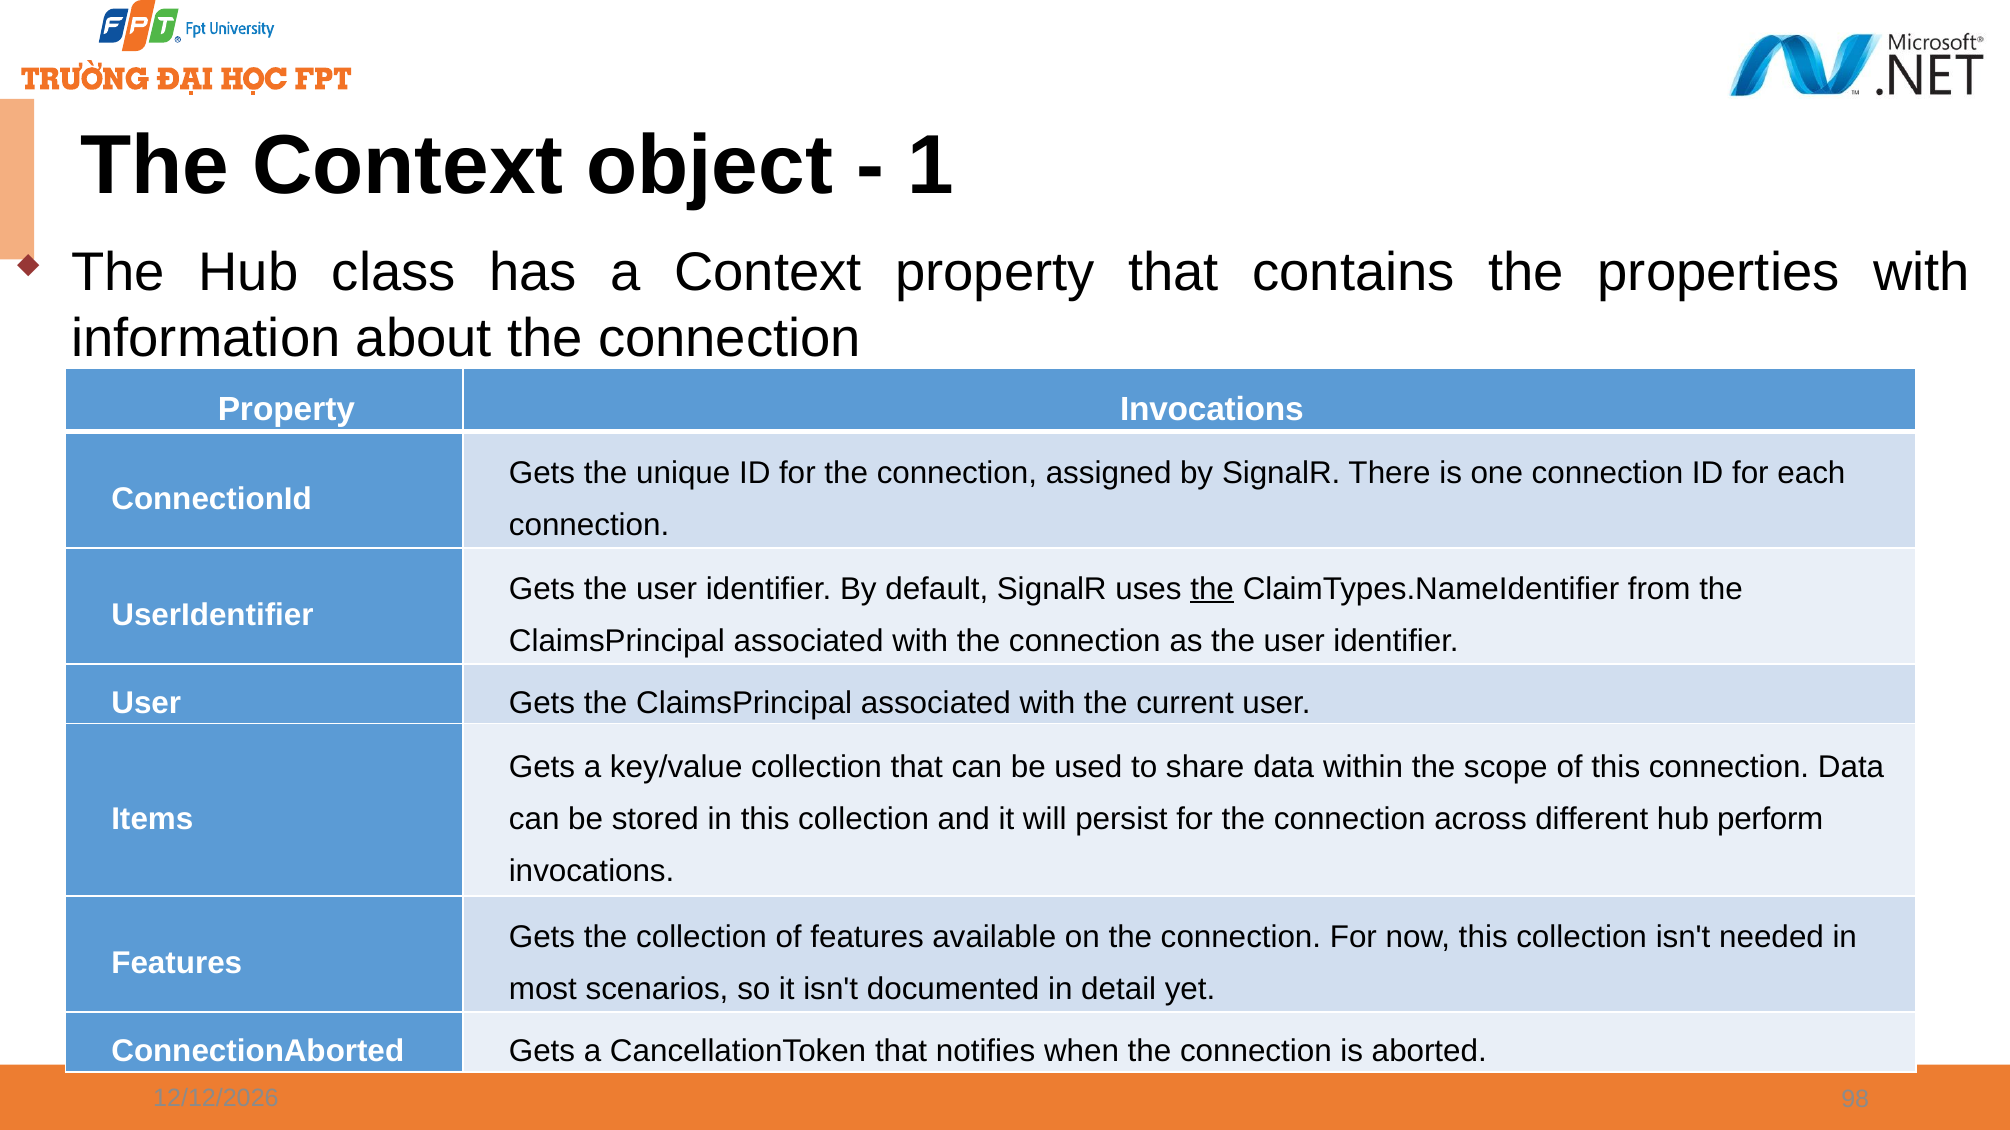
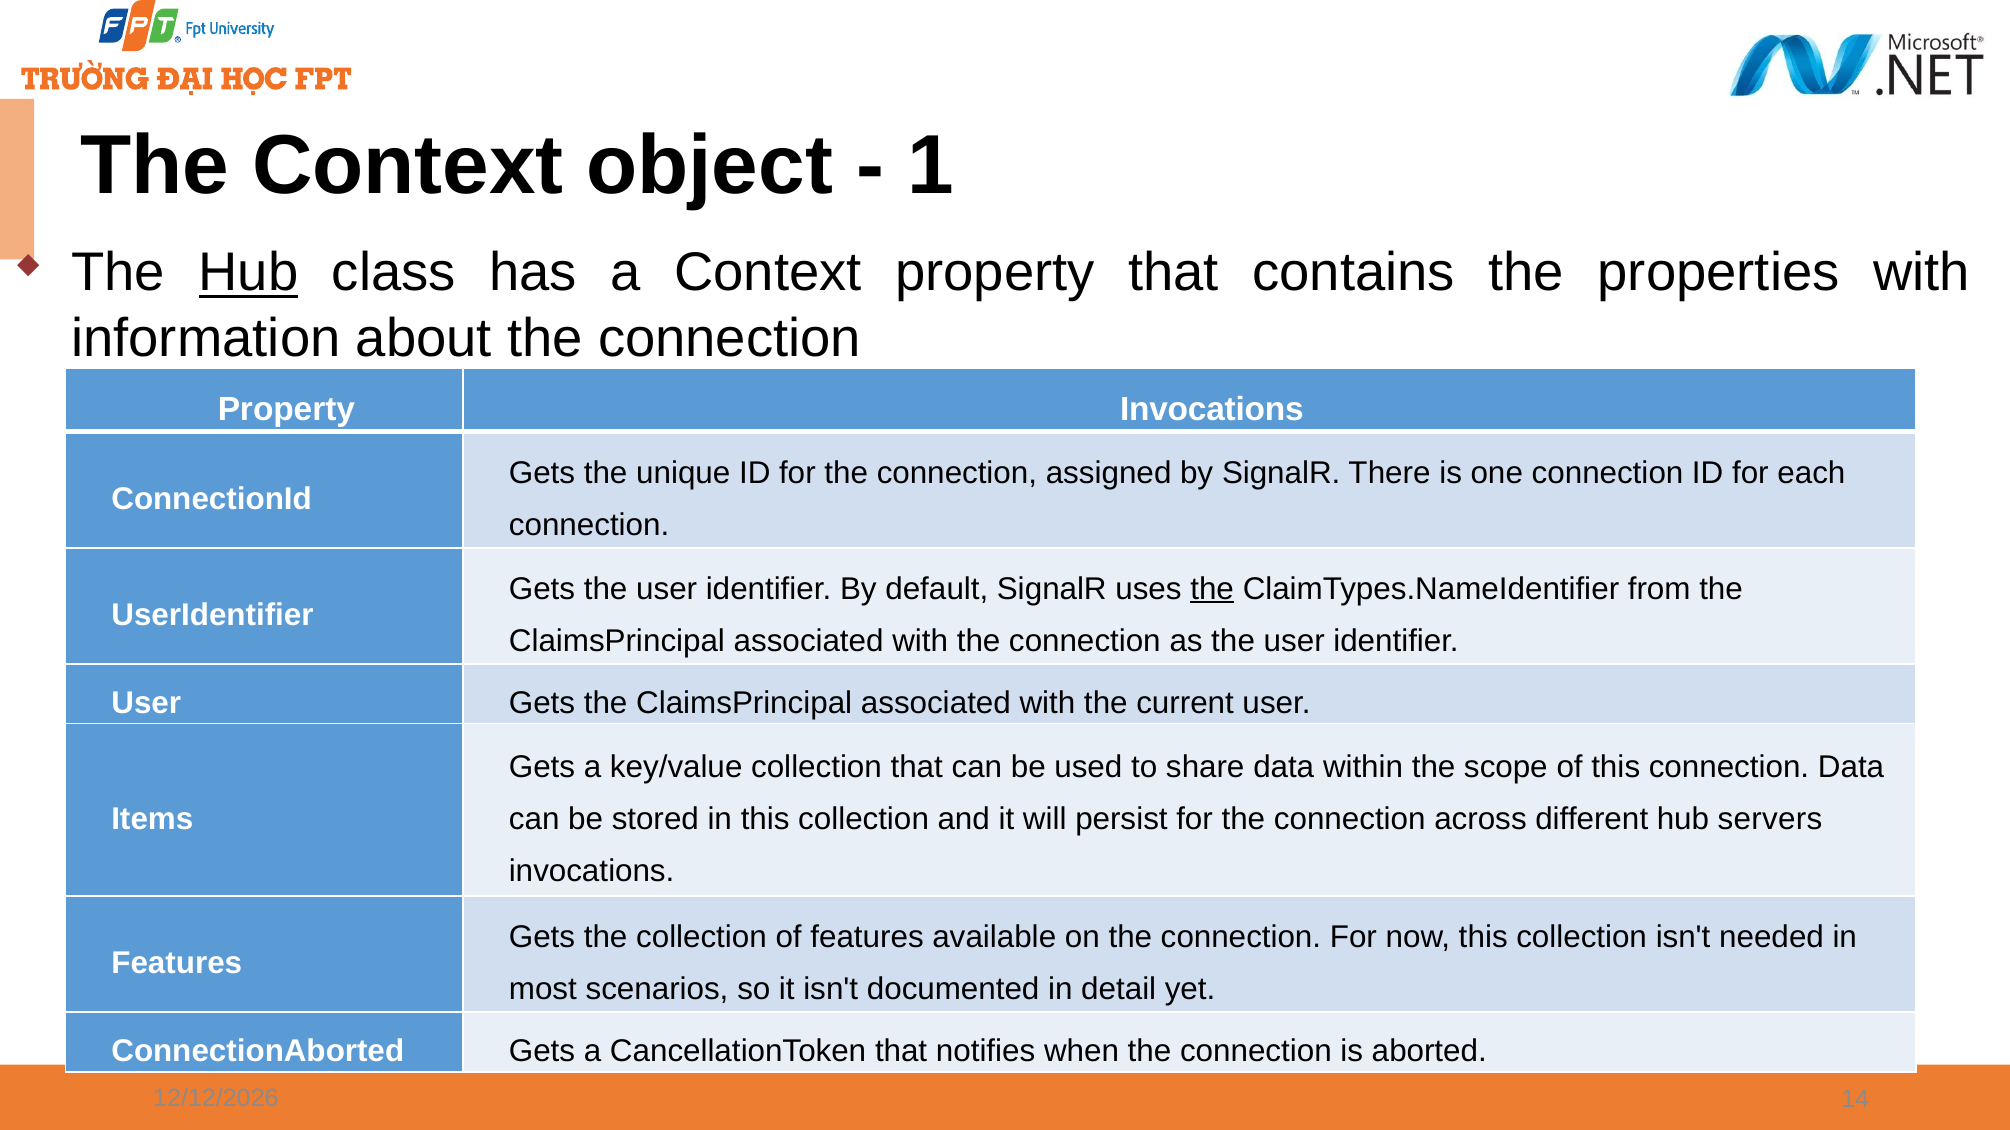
Hub underline: none -> present (248, 273)
perform: perform -> servers (1770, 819)
98: 98 -> 14 (1855, 1100)
